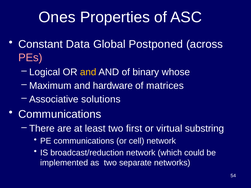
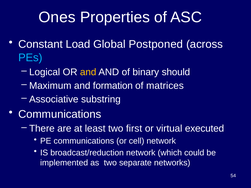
Data: Data -> Load (78, 44)
PEs colour: pink -> light blue (30, 58)
whose: whose -> should (176, 72)
hardware: hardware -> formation (113, 86)
solutions: solutions -> substring (101, 99)
substring: substring -> executed (204, 129)
